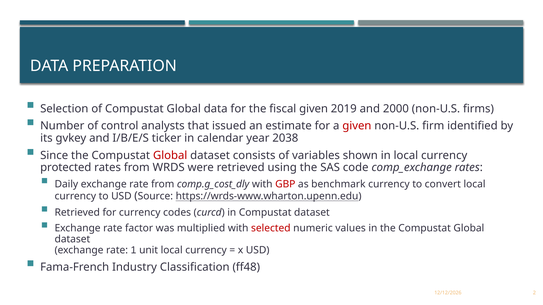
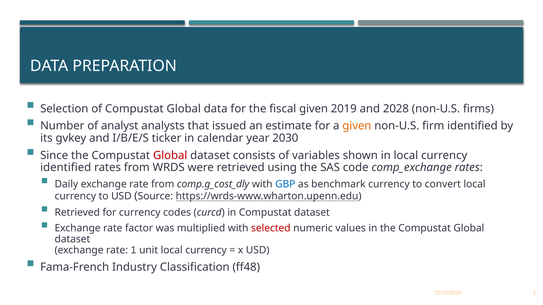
2000: 2000 -> 2028 (396, 109)
control: control -> analyst (120, 126)
given colour: red -> orange (357, 126)
2038: 2038 -> 2030 (285, 138)
protected: protected -> identified (66, 168)
GBP colour: red -> blue (285, 184)
